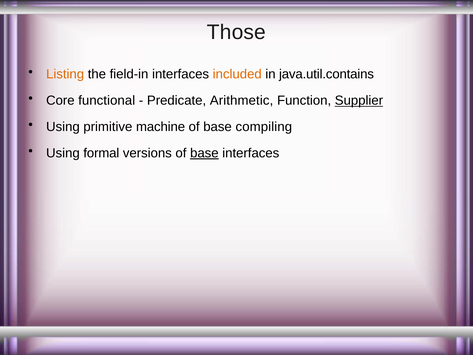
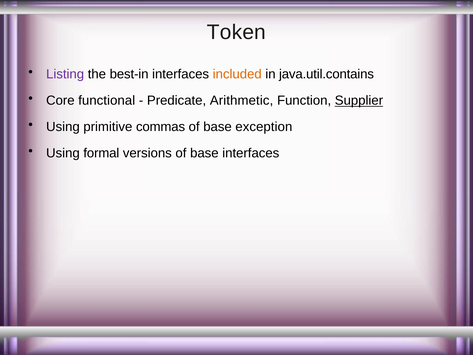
Those: Those -> Token (236, 32)
Listing colour: orange -> purple (65, 74)
field-in: field-in -> best-in (129, 74)
machine: machine -> commas (161, 127)
compiling: compiling -> exception (264, 127)
base underline: present -> none (204, 153)
